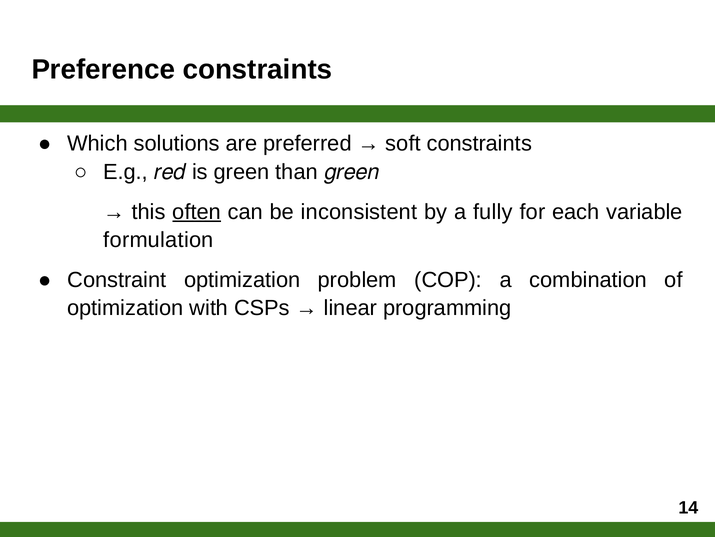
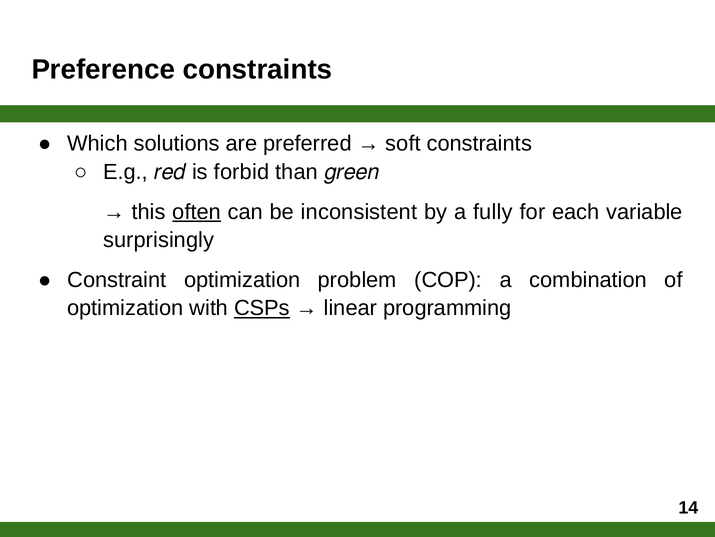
green: green -> forbid (242, 172)
formulation: formulation -> surprisingly (159, 240)
CSPs underline: none -> present (262, 308)
